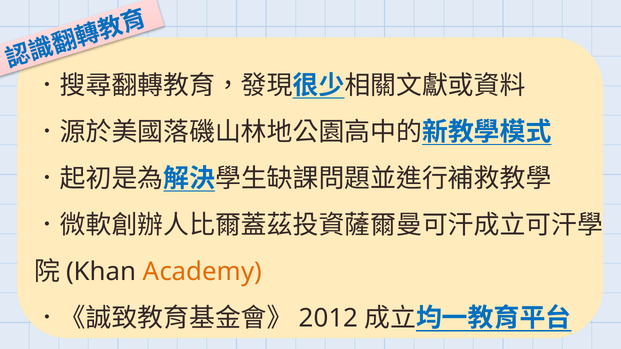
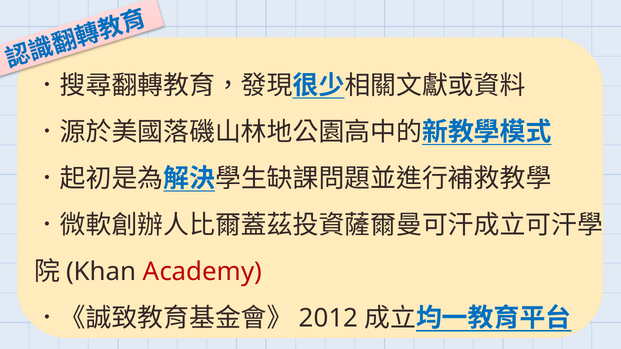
Academy colour: orange -> red (202, 272)
